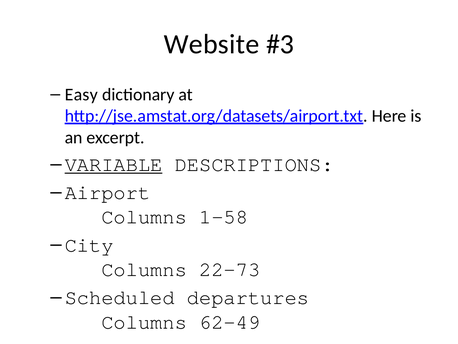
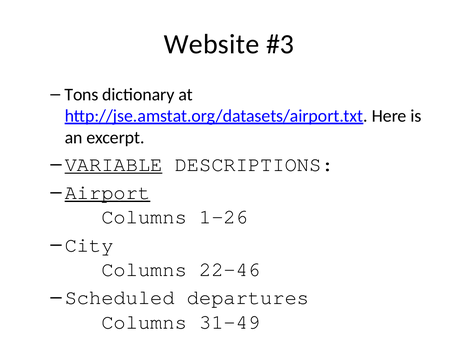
Easy: Easy -> Tons (82, 94)
Airport underline: none -> present (107, 192)
1-58: 1-58 -> 1-26 (224, 217)
22-73: 22-73 -> 22-46 (230, 269)
62-49: 62-49 -> 31-49 (230, 321)
